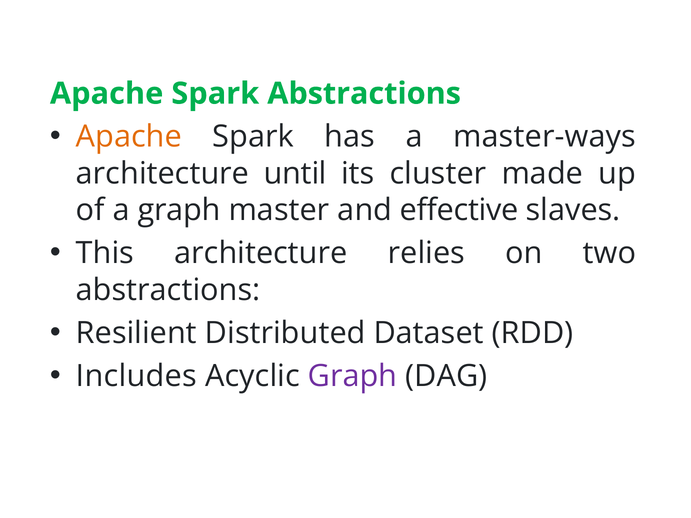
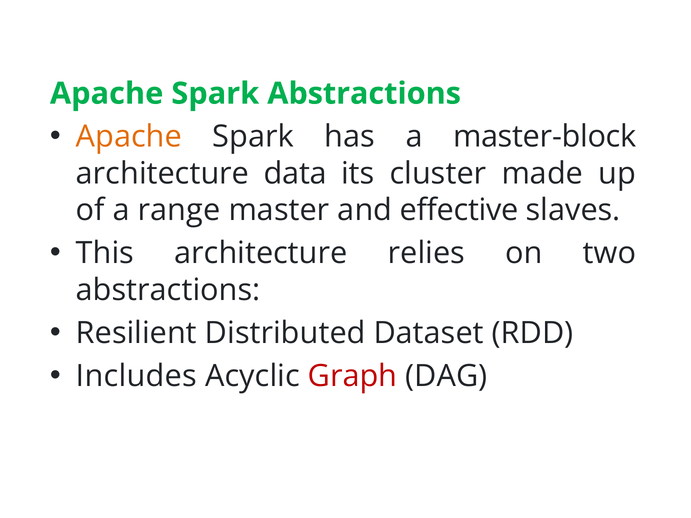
master-ways: master-ways -> master-block (545, 137)
until: until -> data (295, 174)
a graph: graph -> range (179, 210)
Graph colour: purple -> red (353, 376)
